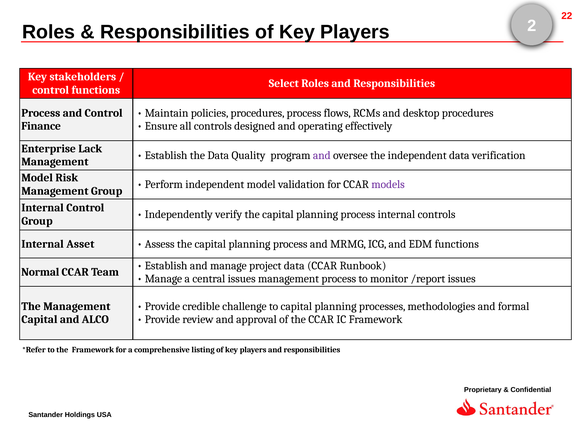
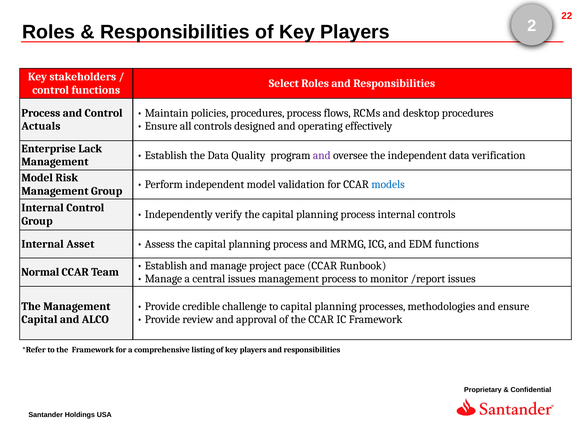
Finance: Finance -> Actuals (41, 126)
models colour: purple -> blue (388, 184)
project data: data -> pace (294, 265)
and formal: formal -> ensure (514, 306)
